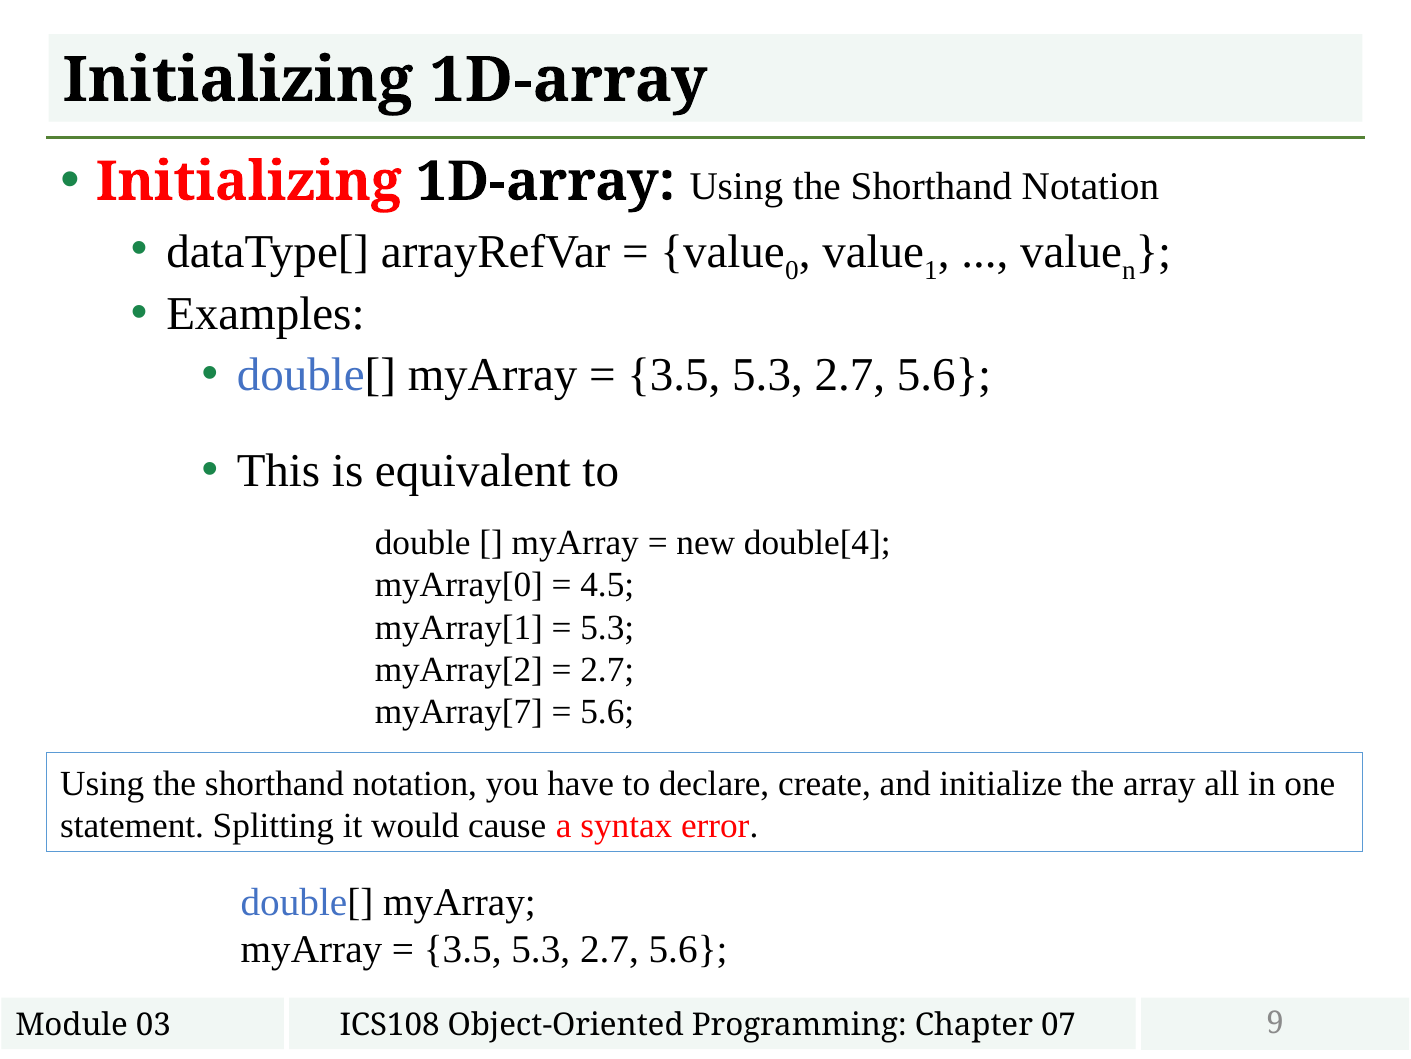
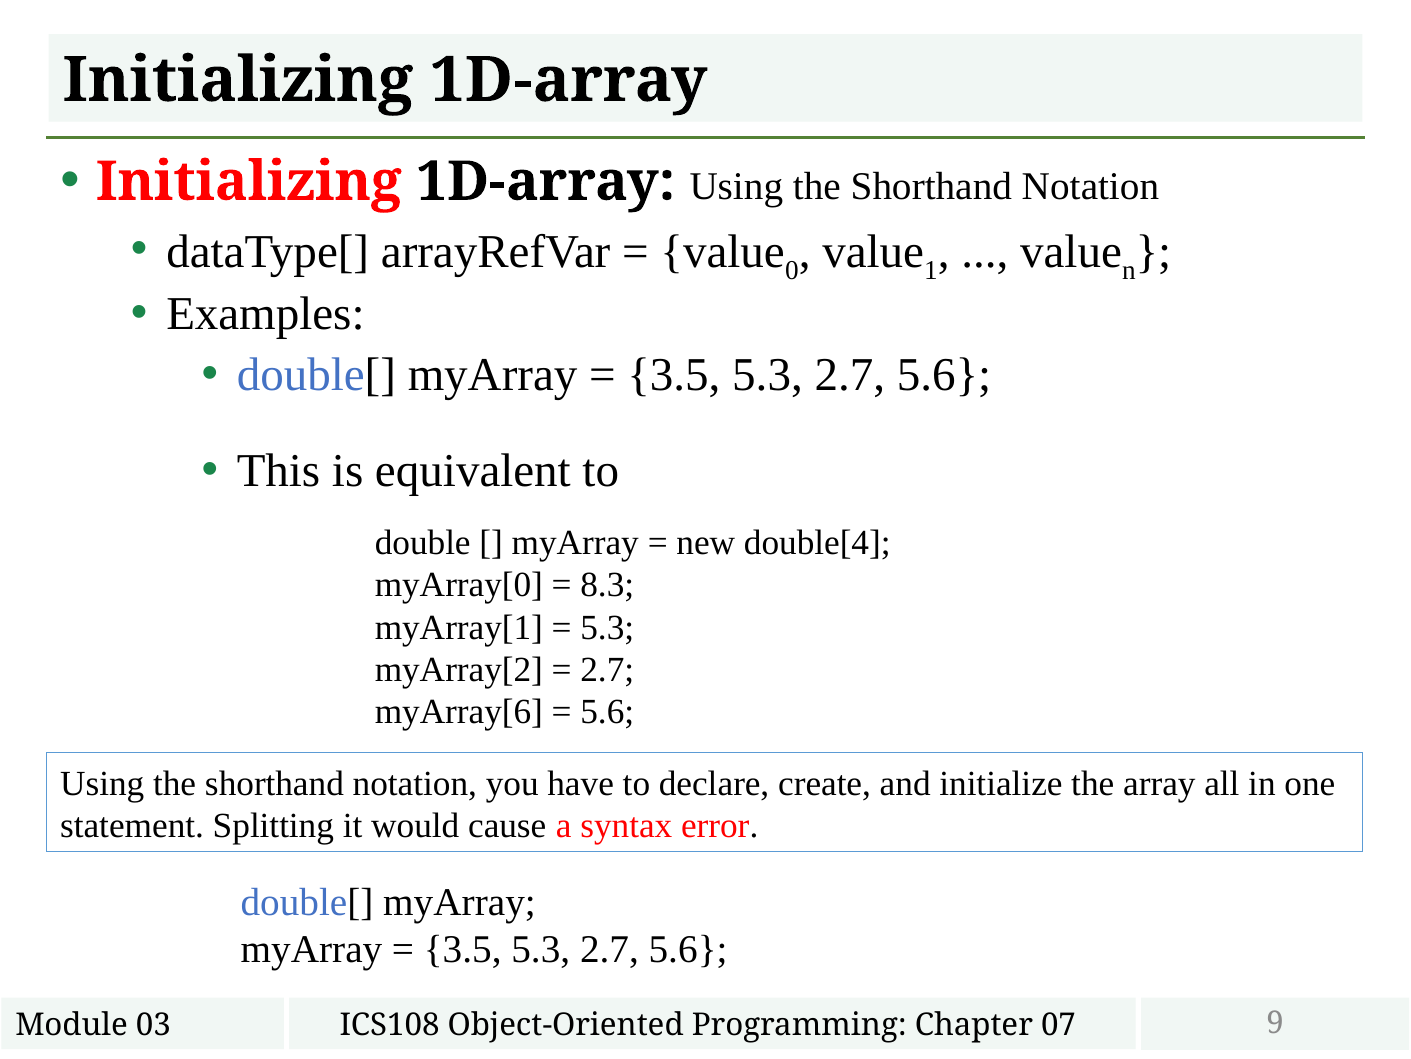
4.5: 4.5 -> 8.3 (607, 585)
myArray[7: myArray[7 -> myArray[6 (459, 712)
